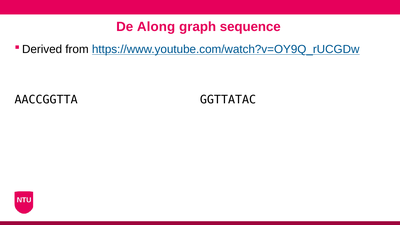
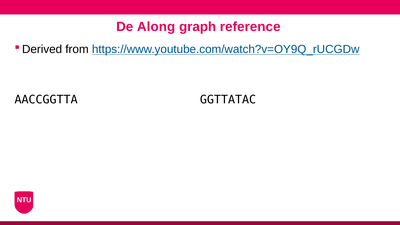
sequence: sequence -> reference (250, 27)
